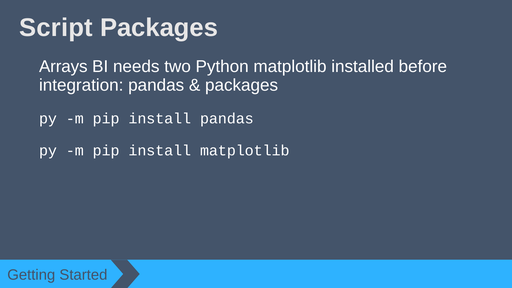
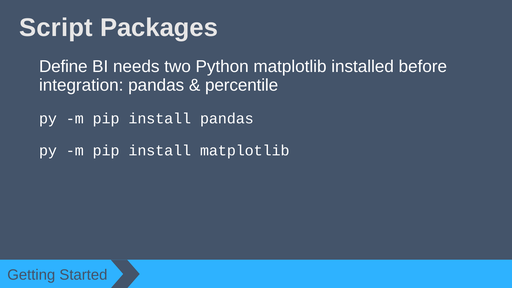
Arrays: Arrays -> Define (63, 67)
packages: packages -> percentile (242, 85)
